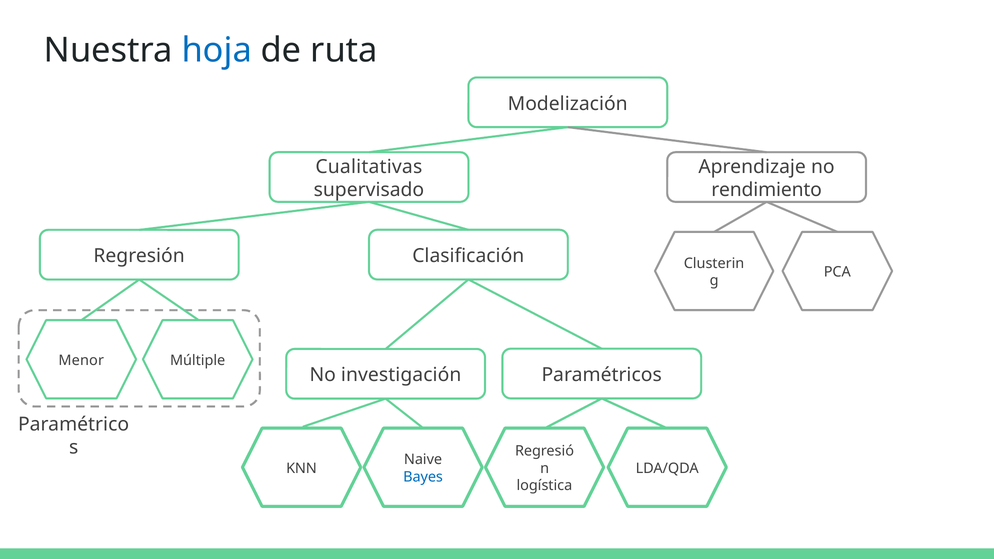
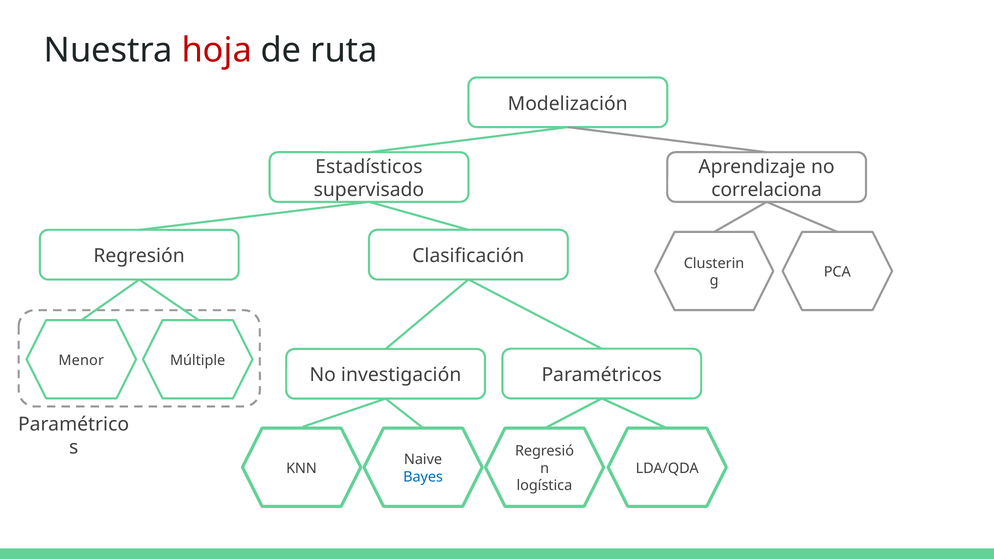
hoja colour: blue -> red (217, 50)
Cualitativas: Cualitativas -> Estadísticos (369, 167)
rendimiento: rendimiento -> correlaciona (767, 190)
